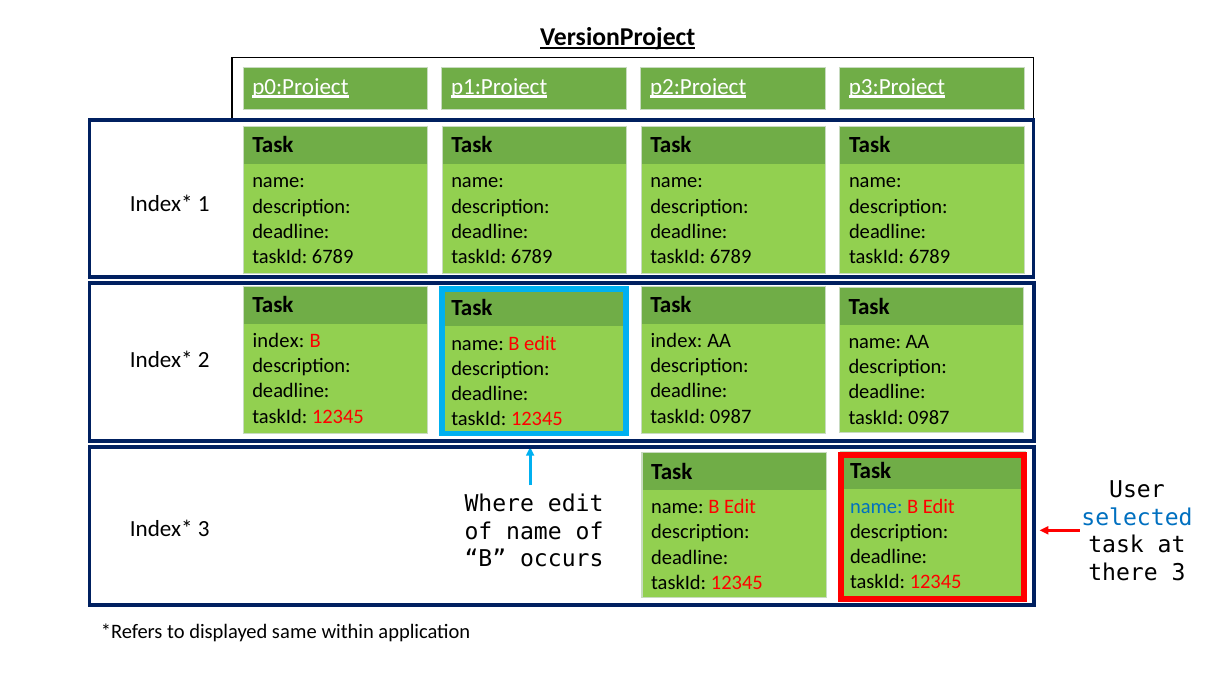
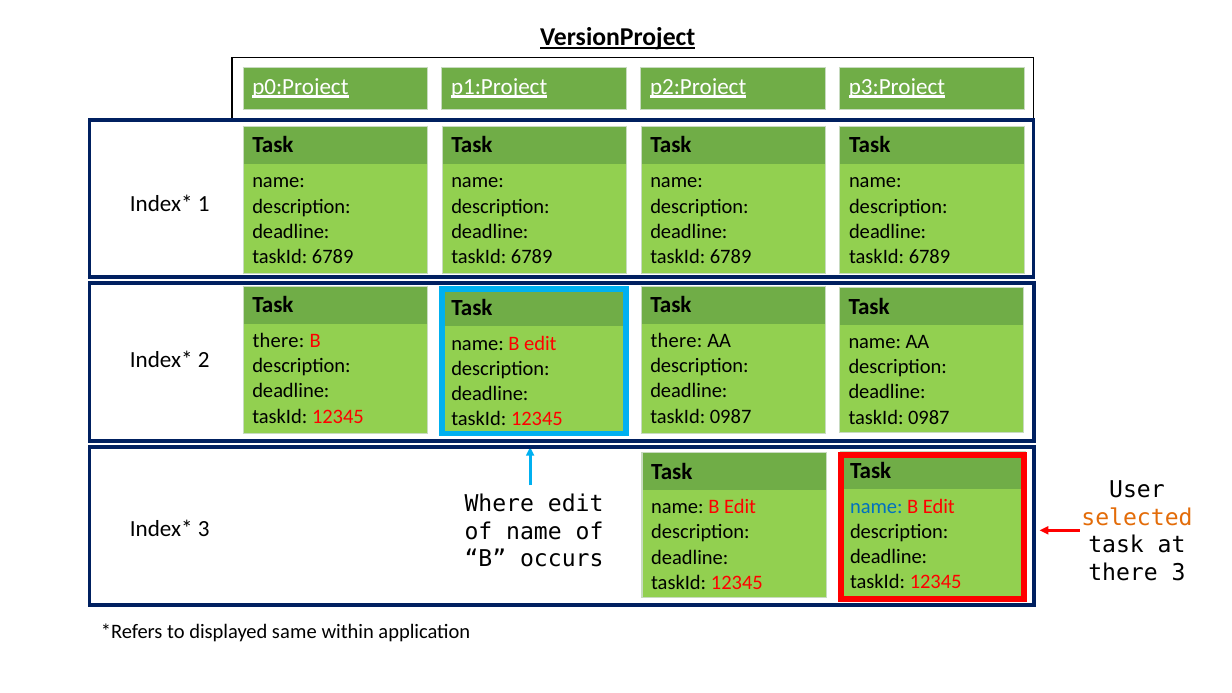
index: index -> there (278, 341)
index: index -> there (676, 341)
selected colour: blue -> orange (1137, 517)
